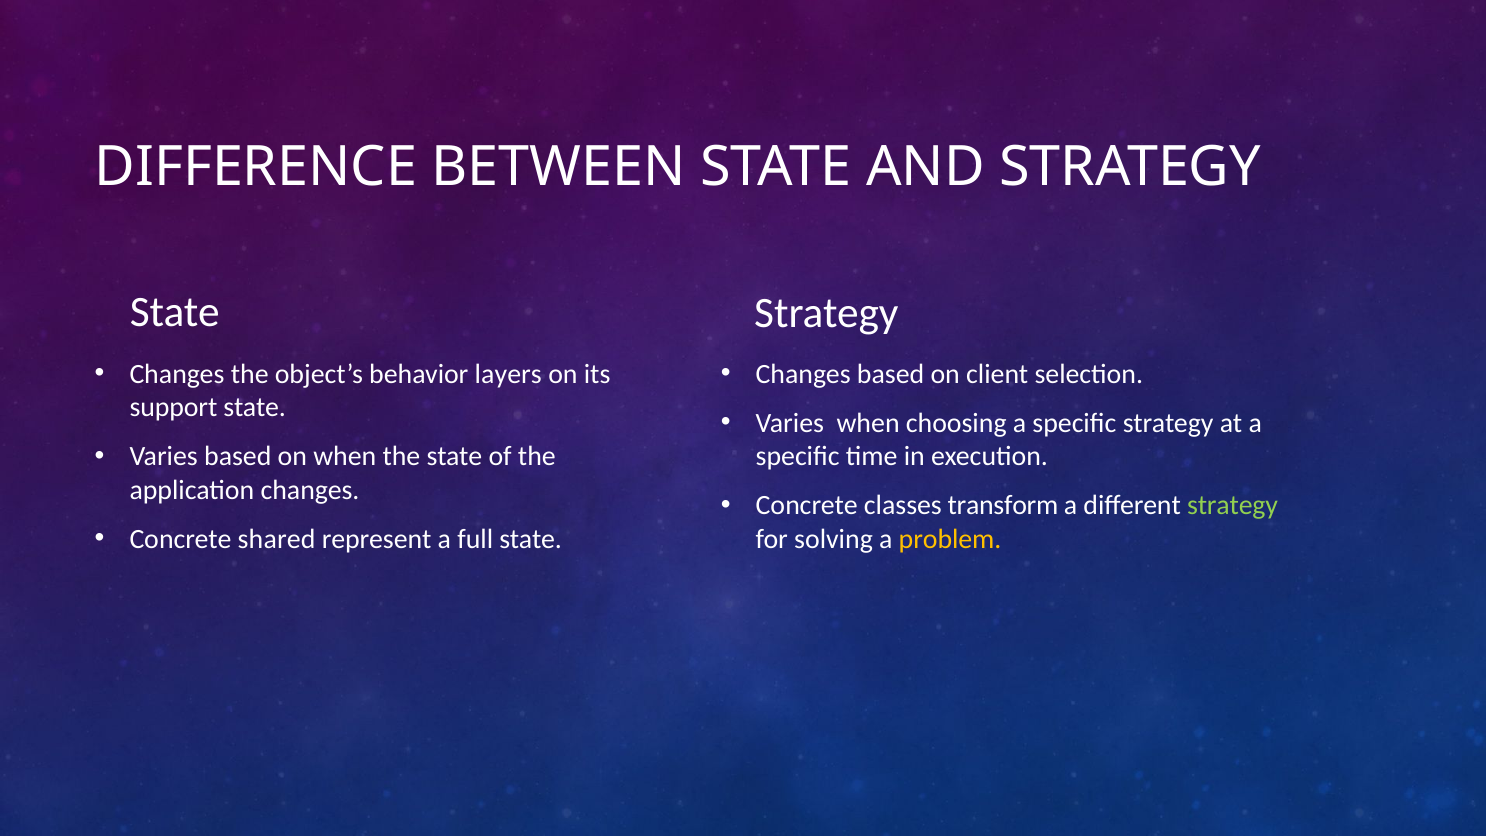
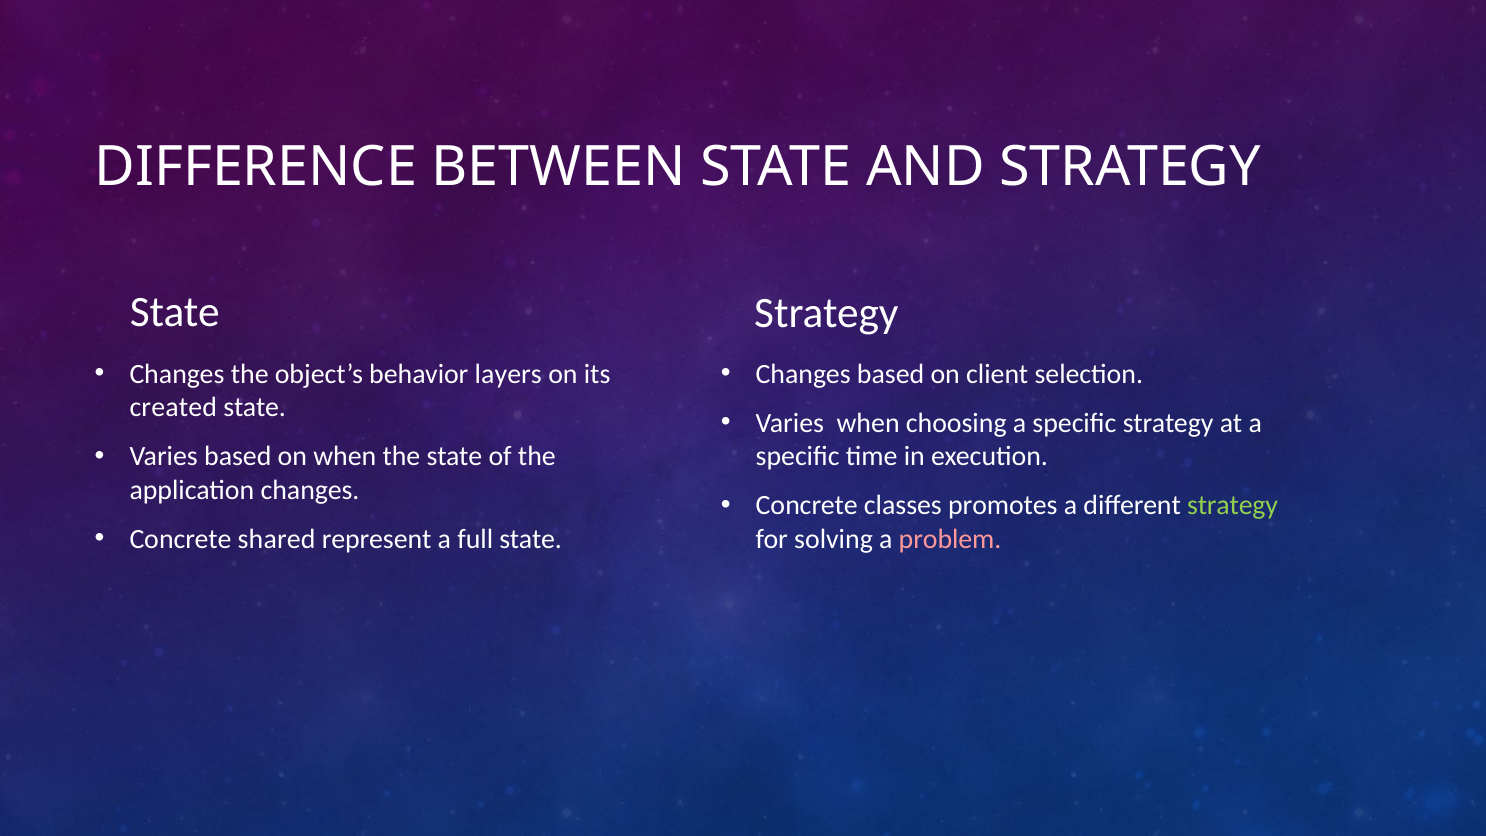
support: support -> created (173, 408)
transform: transform -> promotes (1003, 505)
problem colour: yellow -> pink (950, 539)
